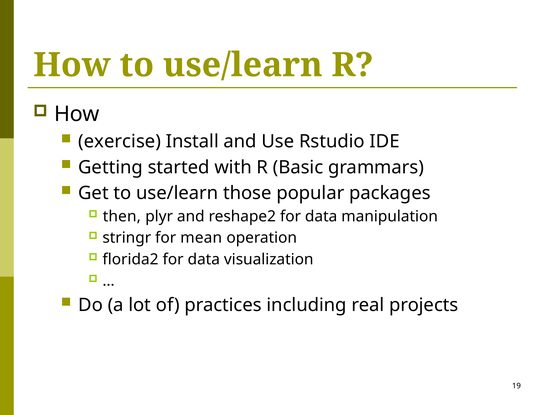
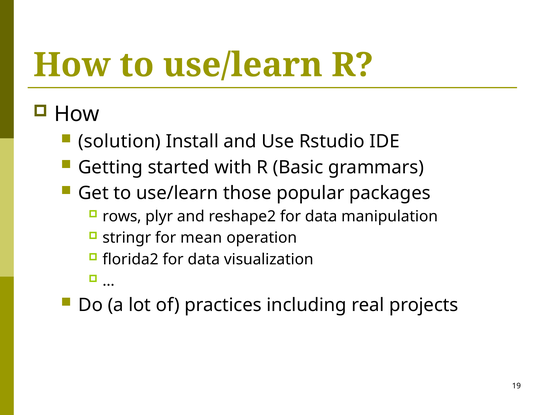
exercise: exercise -> solution (120, 142)
then: then -> rows (122, 217)
